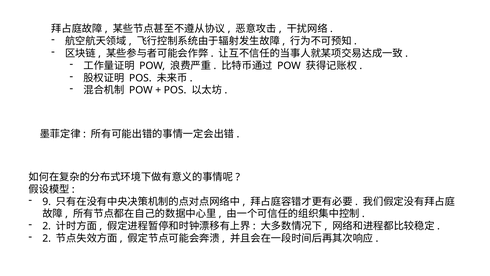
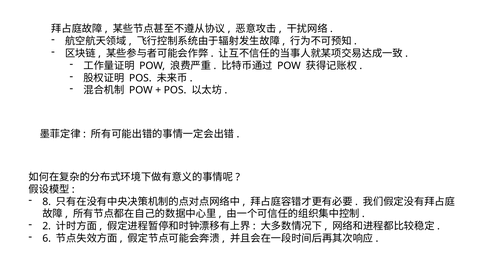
9: 9 -> 8 (47, 201)
2: 2 -> 6 (47, 238)
